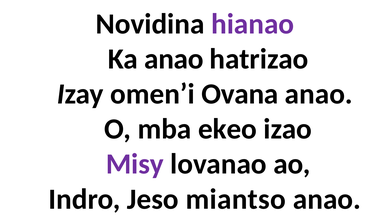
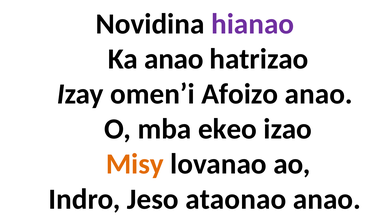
Ovana: Ovana -> Afoizo (240, 94)
Misy colour: purple -> orange (135, 164)
miantso: miantso -> ataonao (236, 199)
